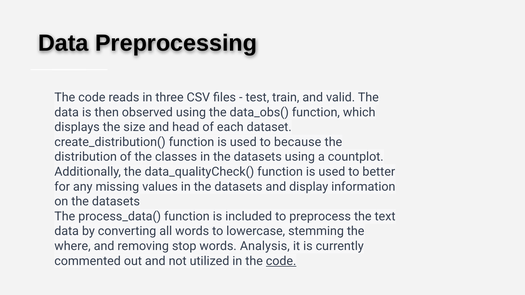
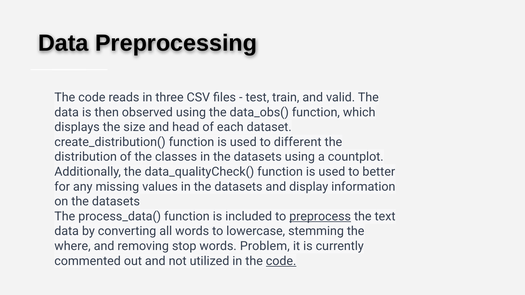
because: because -> different (298, 142)
preprocess underline: none -> present (320, 217)
Analysis: Analysis -> Problem (265, 246)
